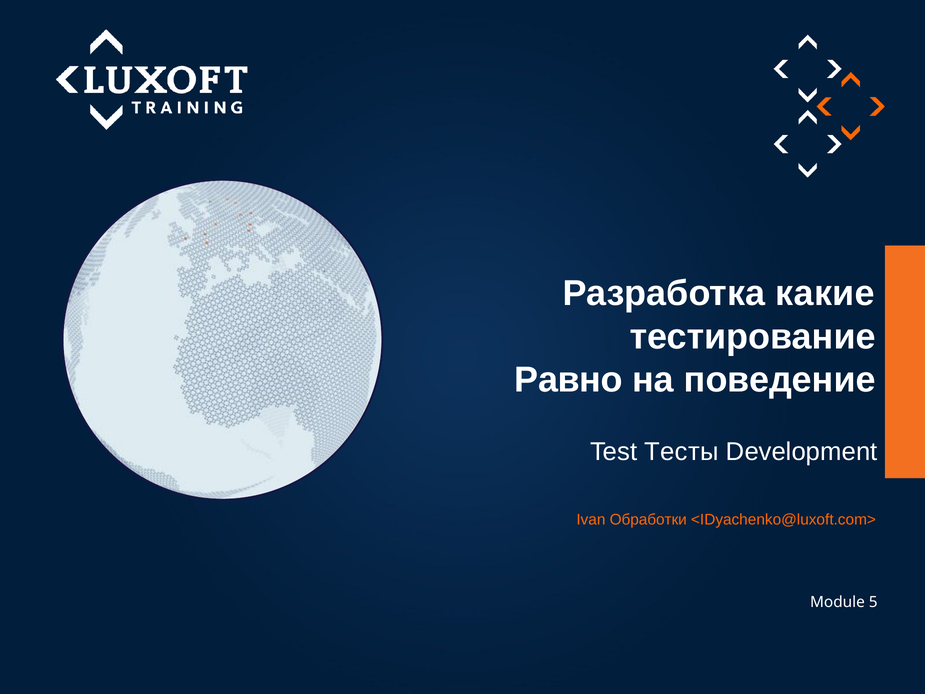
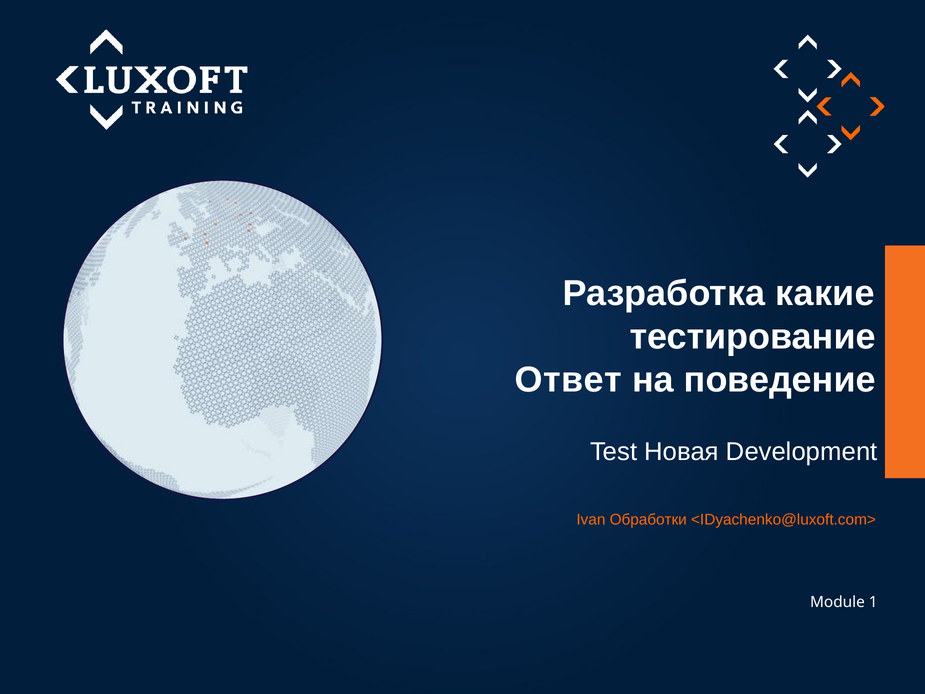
Равно: Равно -> Ответ (568, 380)
Тесты: Тесты -> Новая (682, 452)
Module 5: 5 -> 1 (873, 602)
